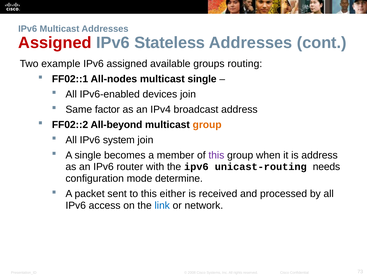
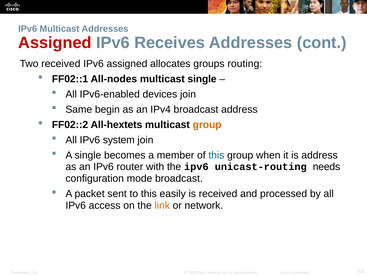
Stateless: Stateless -> Receives (170, 43)
Two example: example -> received (61, 64)
available: available -> allocates (170, 64)
factor: factor -> begin (107, 109)
All-beyond: All-beyond -> All-hextets (116, 124)
this colour: purple -> blue (216, 155)
mode determine: determine -> broadcast (179, 178)
either: either -> easily (173, 193)
link colour: blue -> orange (162, 205)
